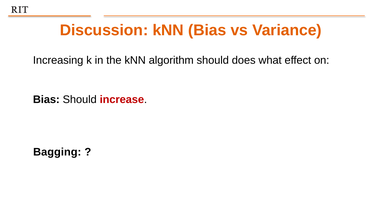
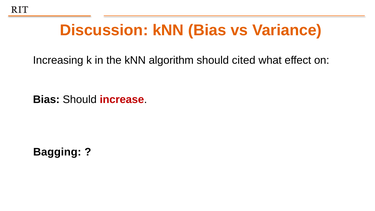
does: does -> cited (244, 60)
